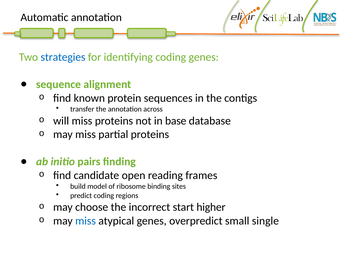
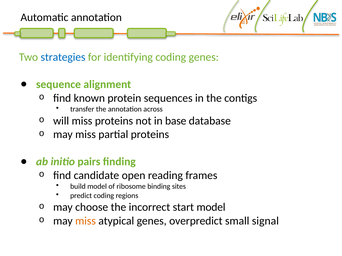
start higher: higher -> model (211, 208)
miss colour: blue -> orange (86, 221)
single: single -> signal (265, 221)
